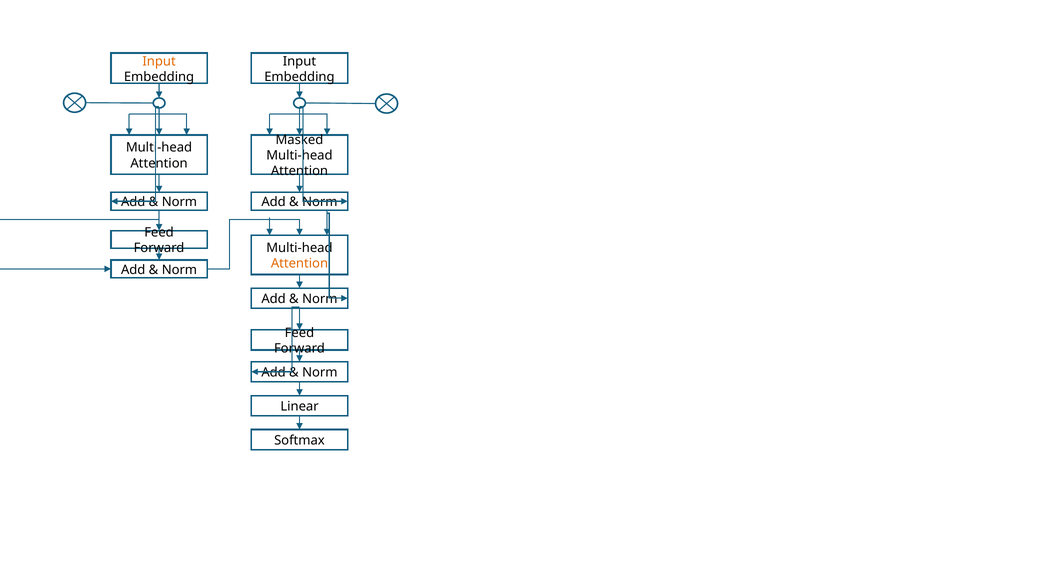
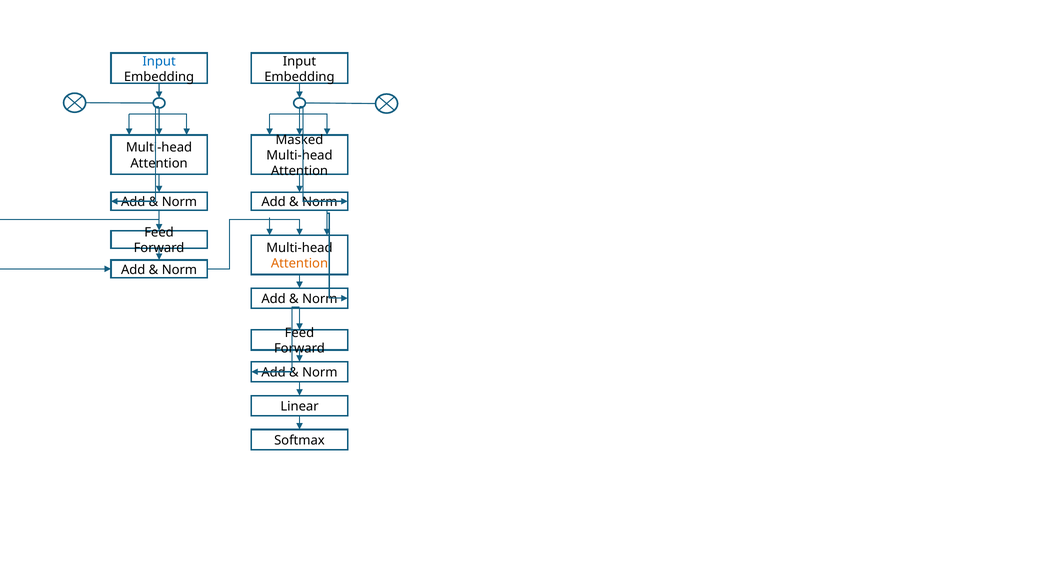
Input colour: orange -> blue (159, 61)
